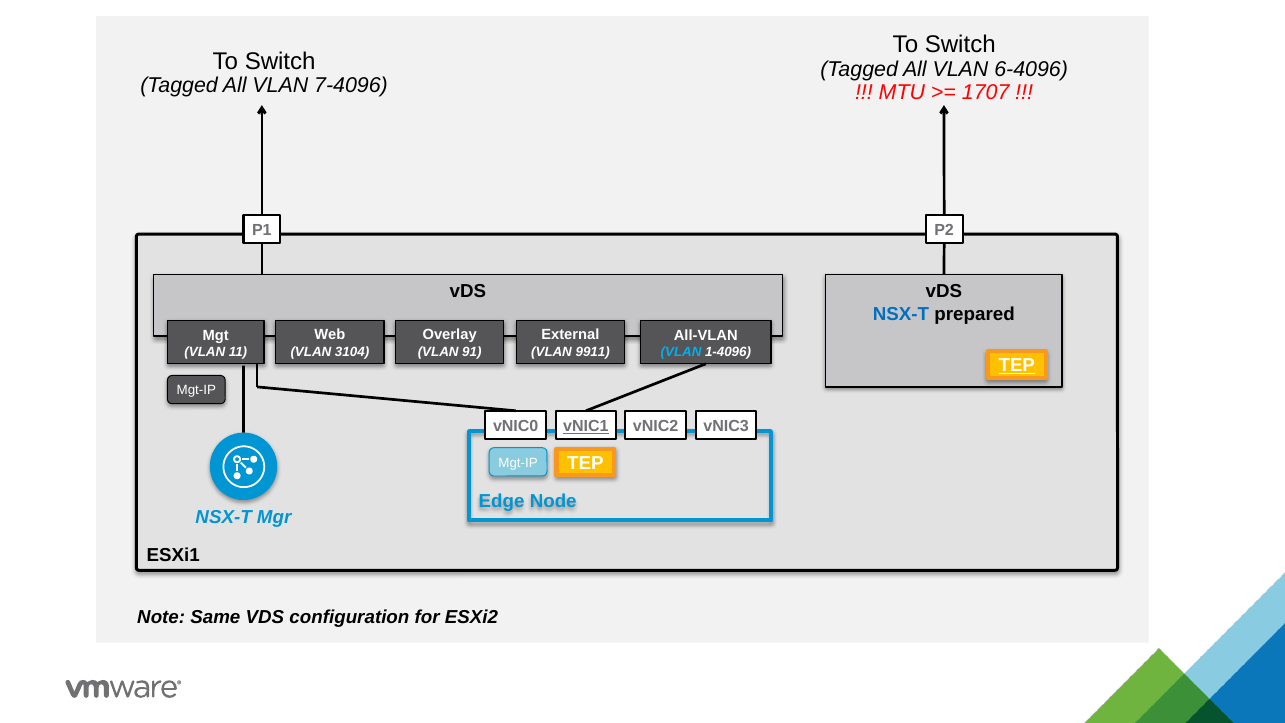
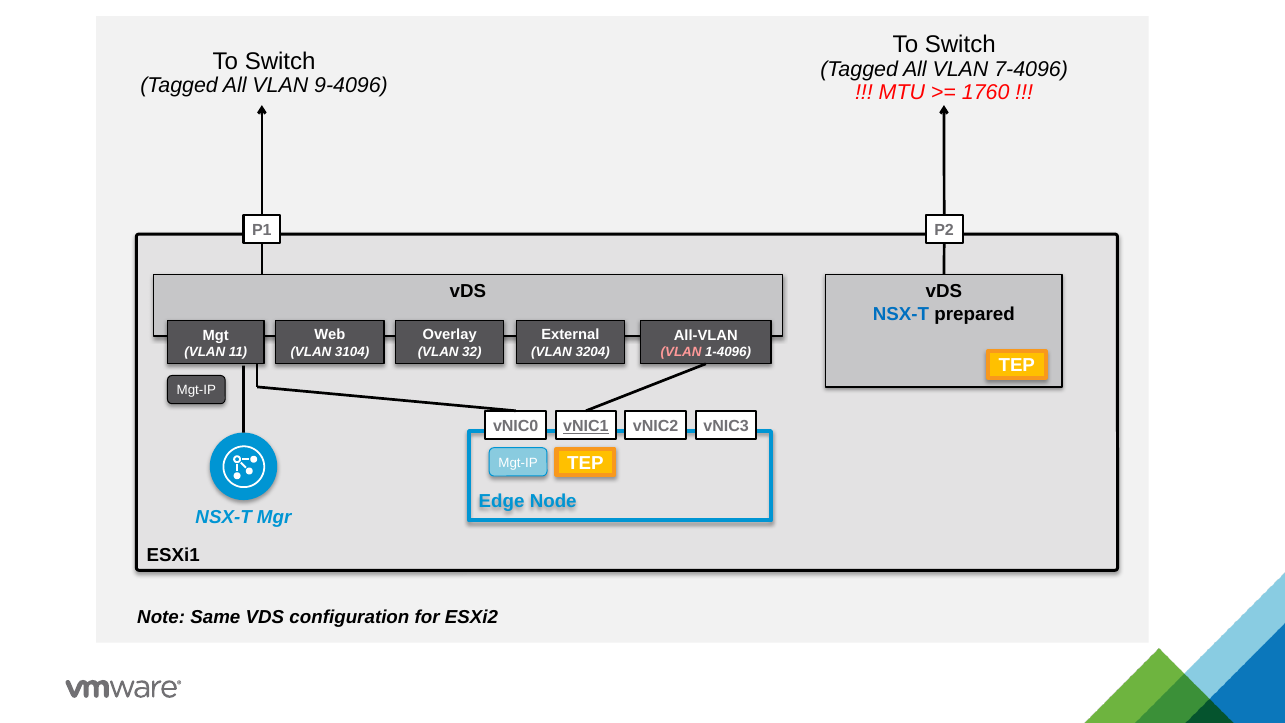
6-4096: 6-4096 -> 7-4096 (1031, 70)
7-4096: 7-4096 -> 9-4096 (351, 86)
1707: 1707 -> 1760 (986, 93)
91: 91 -> 32 (472, 352)
9911: 9911 -> 3204 (593, 352)
VLAN colour: light blue -> pink (681, 352)
TEP underline: present -> none (1017, 366)
